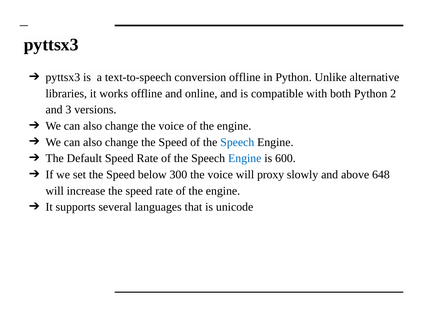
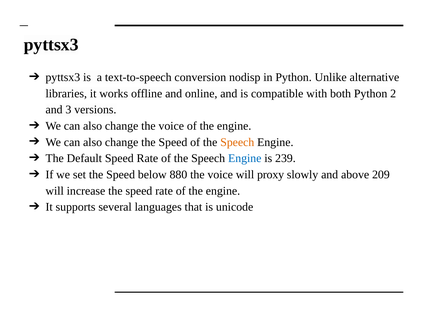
conversion offline: offline -> nodisp (245, 77)
Speech colour: blue -> orange (237, 142)
600: 600 -> 239 (285, 159)
300: 300 -> 880 (178, 175)
648: 648 -> 209 (381, 175)
